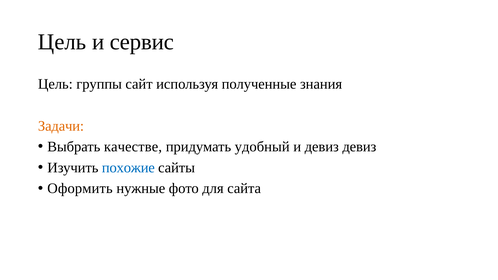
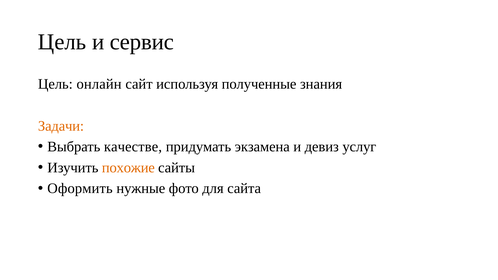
группы: группы -> онлайн (99, 84)
удобный: удобный -> экзамена (262, 147)
девиз девиз: девиз -> услуг (359, 147)
похожие colour: blue -> orange (128, 168)
